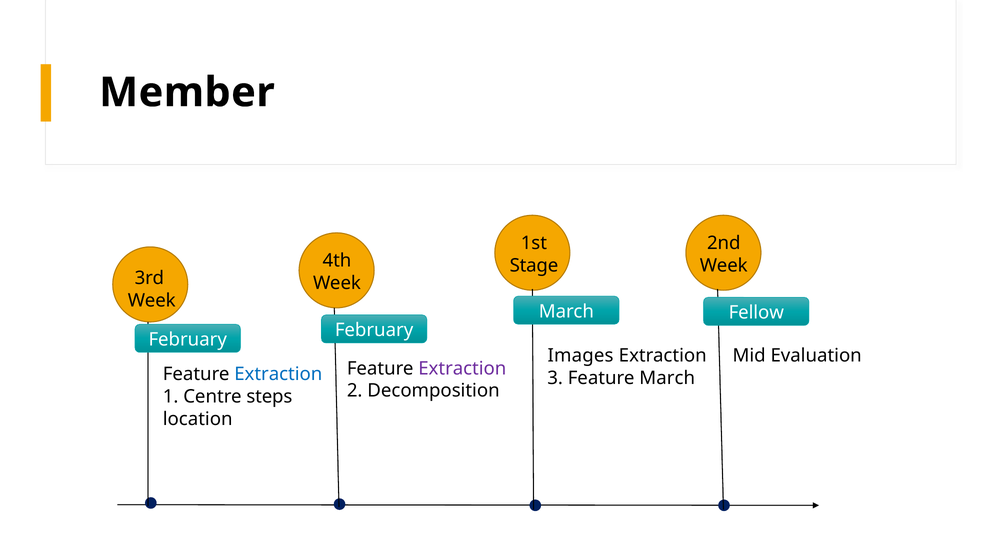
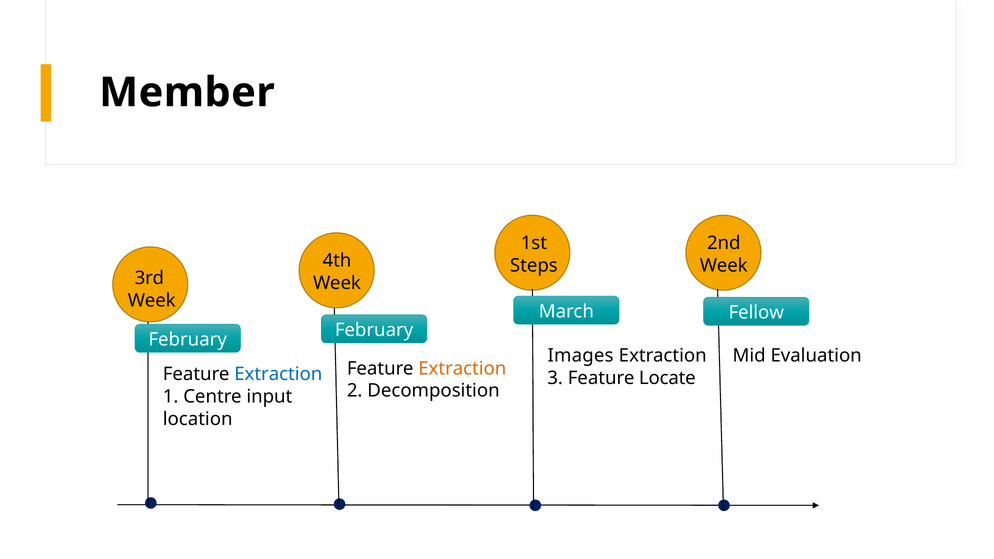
Stage: Stage -> Steps (534, 265)
Extraction colour: purple -> orange (462, 369)
Feature March: March -> Locate (667, 378)
steps: steps -> input (269, 397)
